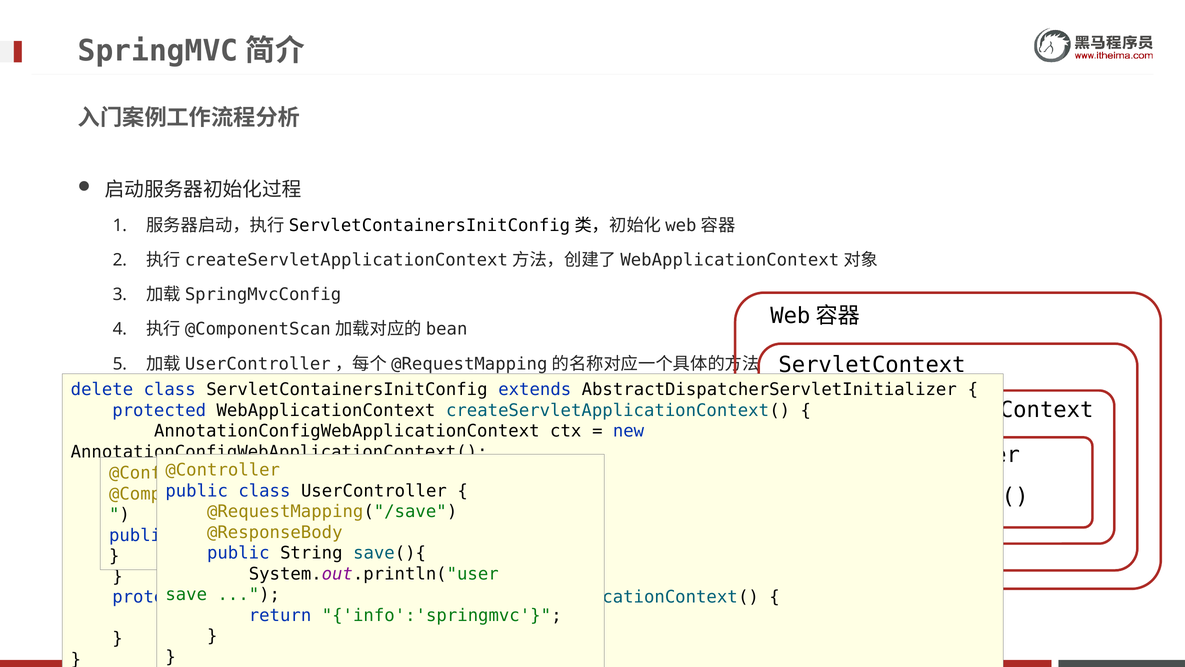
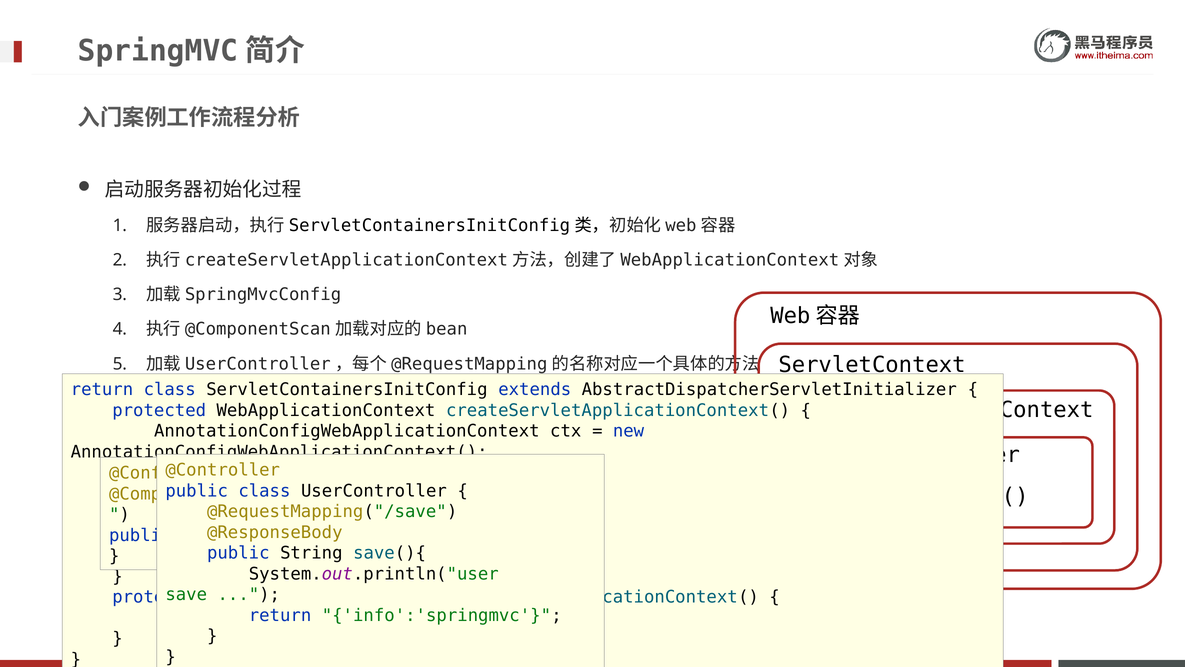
delete: delete -> return (102, 389)
